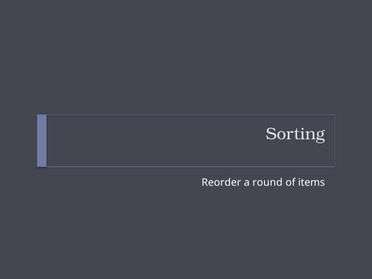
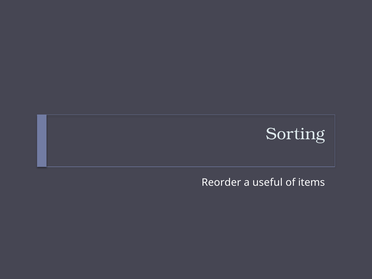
round: round -> useful (268, 182)
